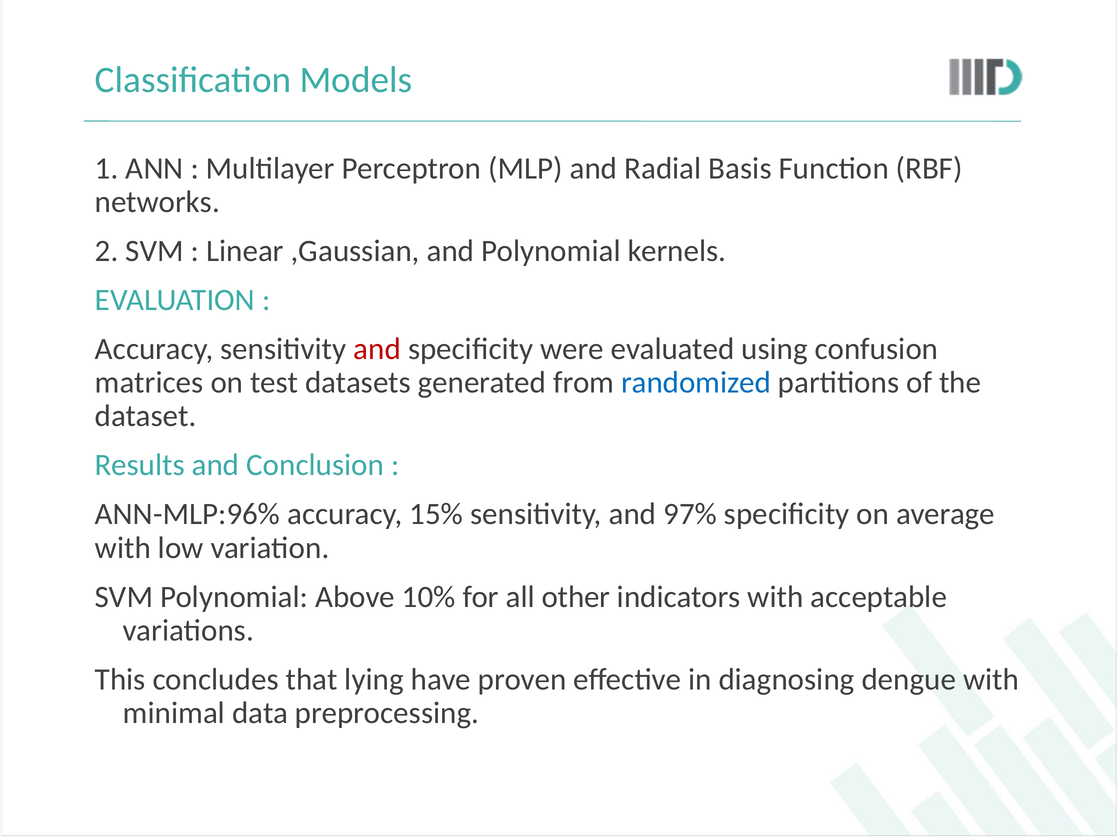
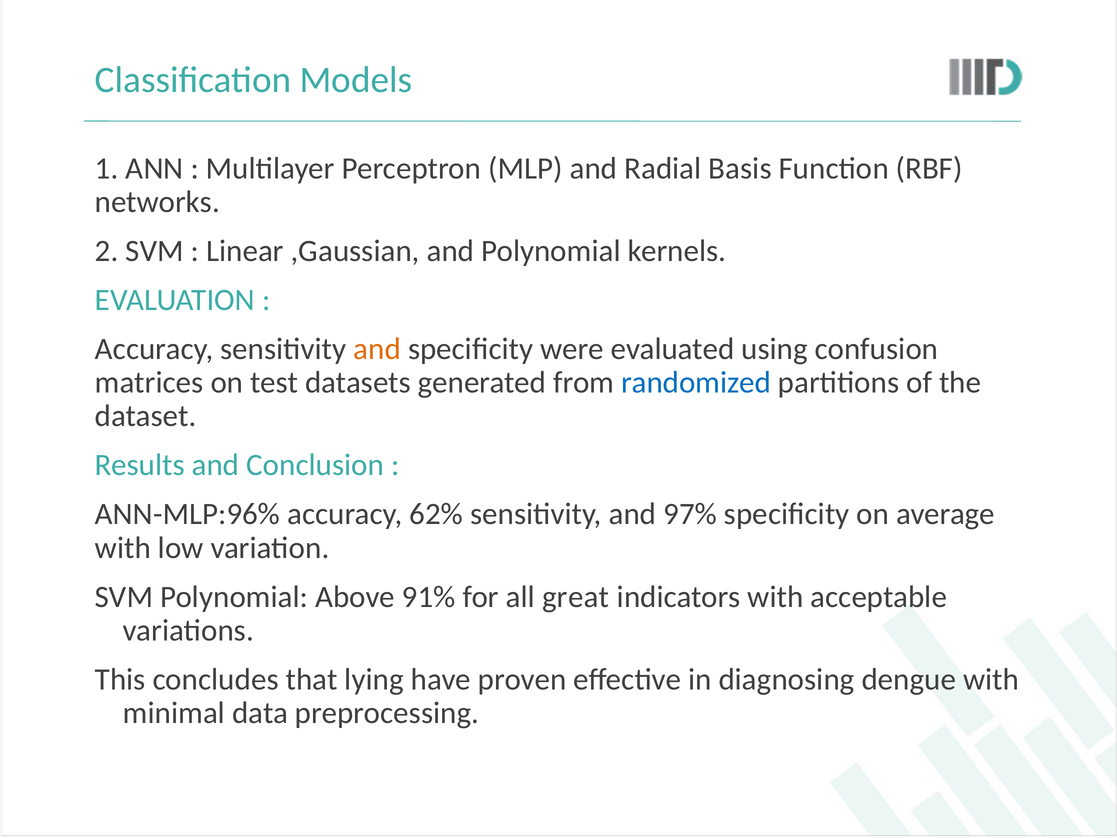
and colour: red -> orange (377, 349)
15%: 15% -> 62% (436, 514)
10%: 10% -> 91% (429, 597)
other: other -> great (576, 597)
